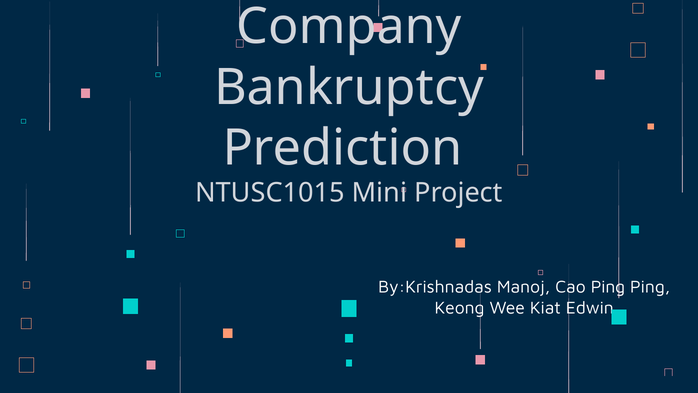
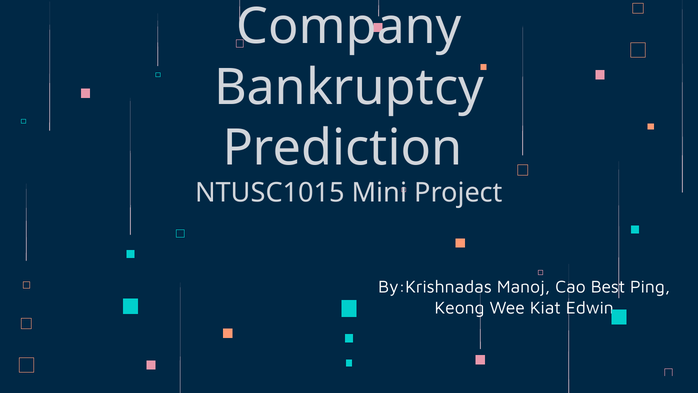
Cao Ping: Ping -> Best (608, 287)
